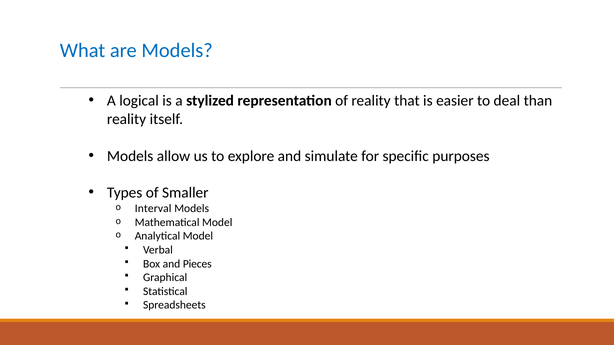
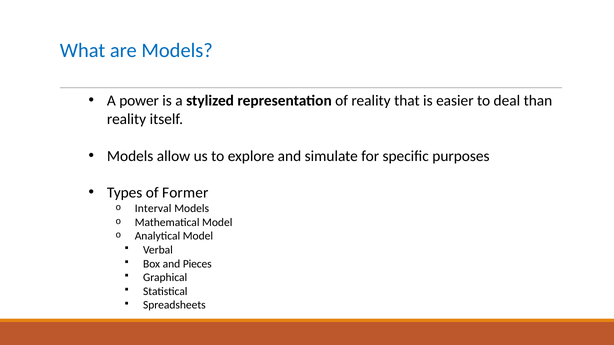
logical: logical -> power (139, 101)
Smaller: Smaller -> Former (185, 193)
